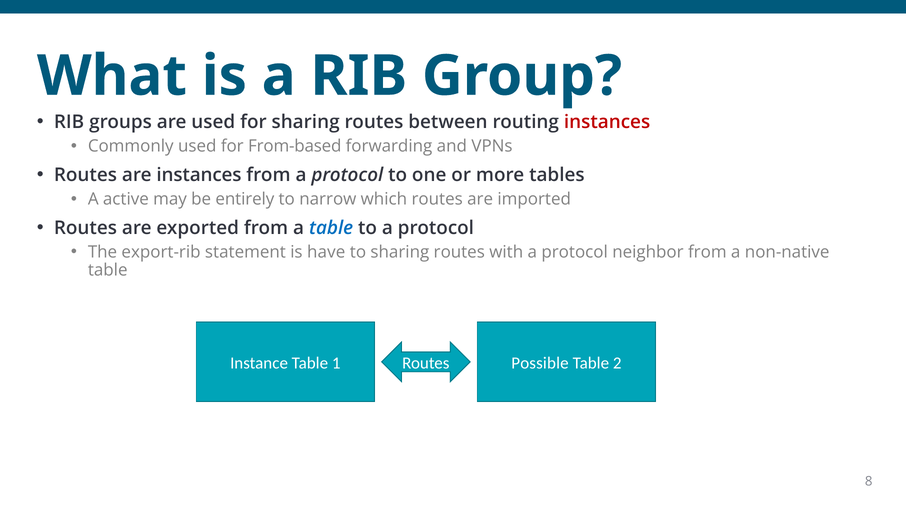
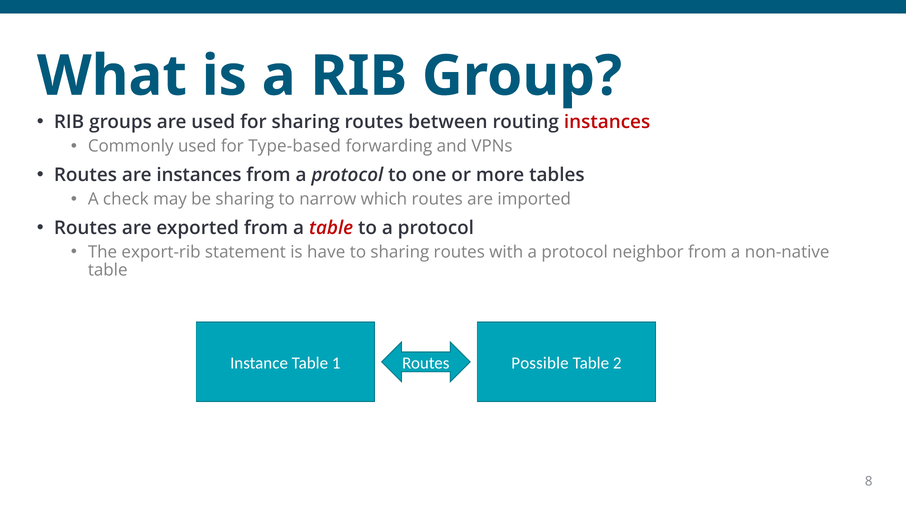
From-based: From-based -> Type-based (295, 146)
active: active -> check (126, 199)
be entirely: entirely -> sharing (245, 199)
table colour: blue -> red (331, 228)
